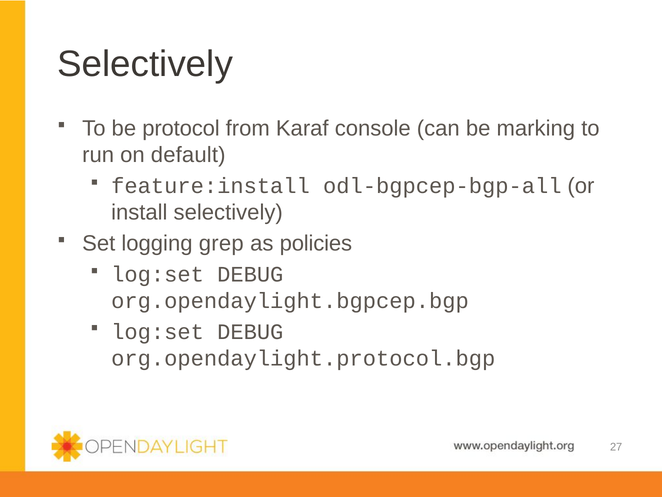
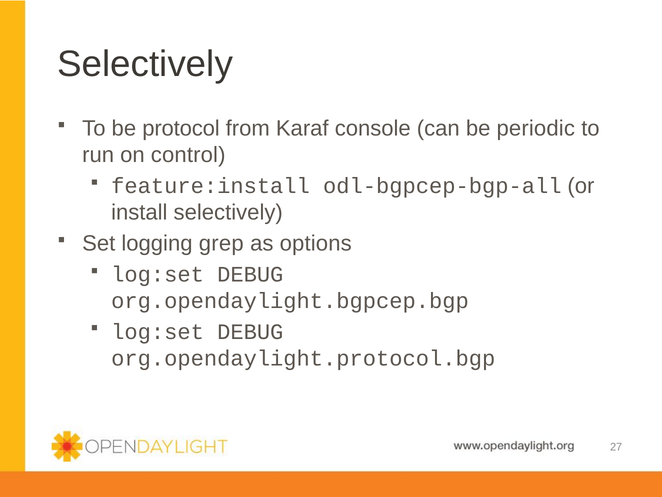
marking: marking -> periodic (536, 129)
default: default -> control (188, 155)
policies: policies -> options (316, 243)
